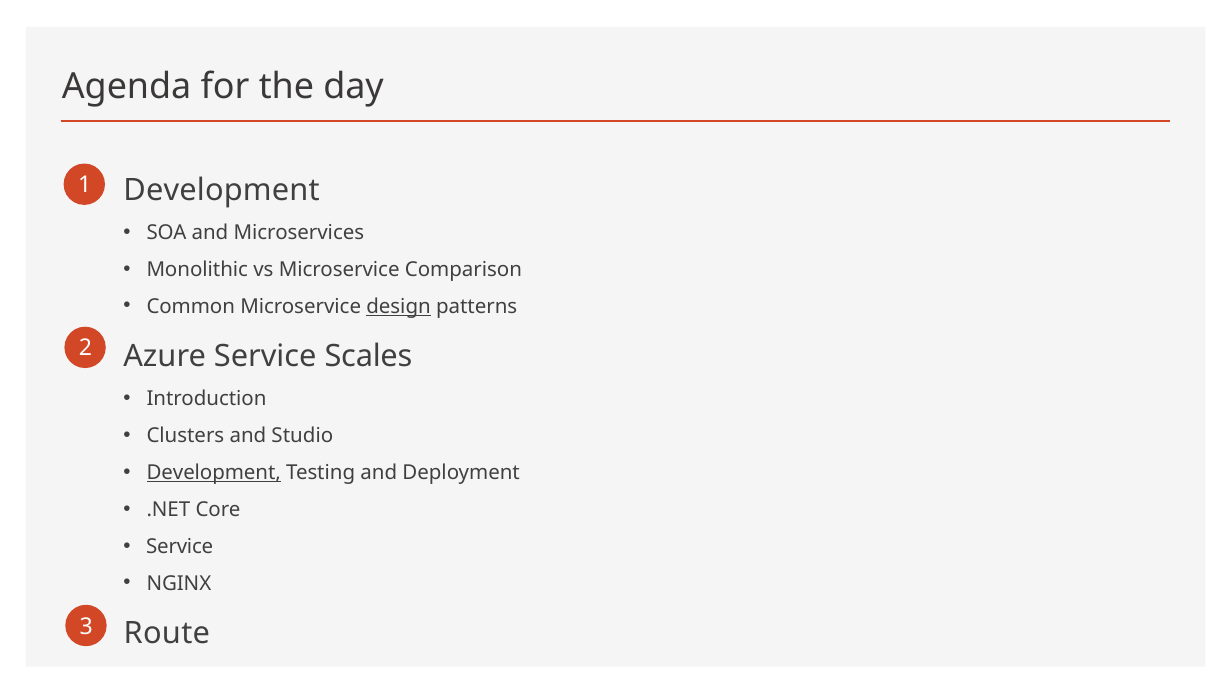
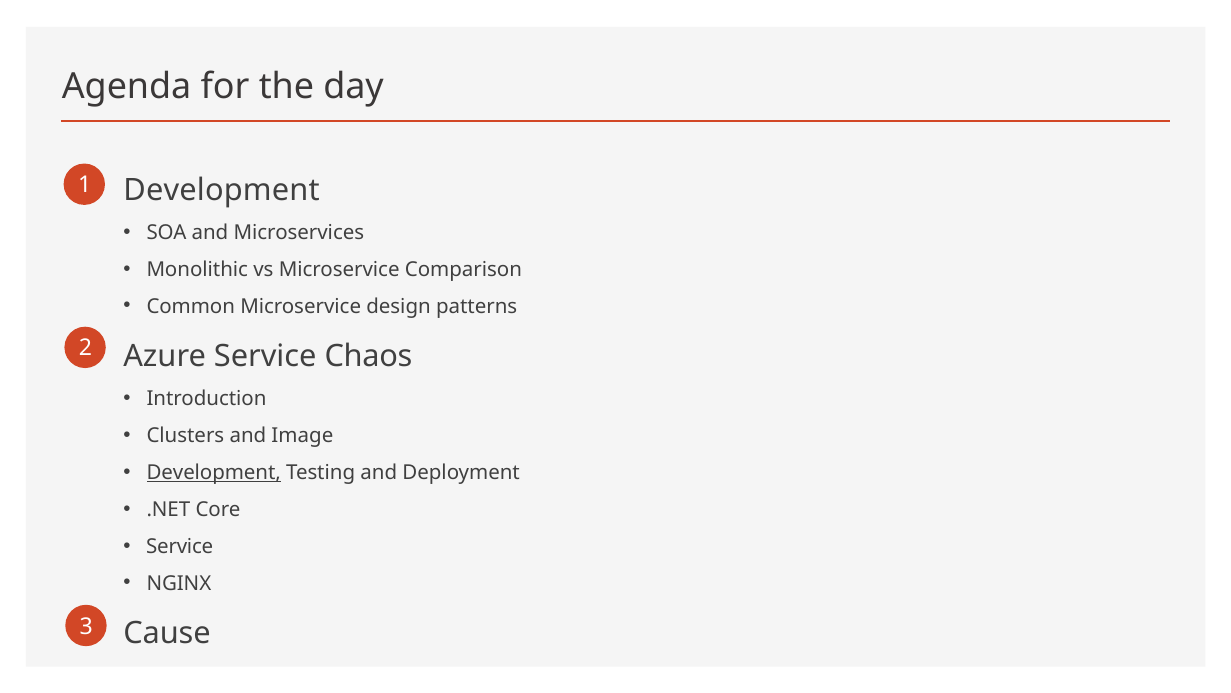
design underline: present -> none (399, 306)
Scales: Scales -> Chaos (368, 356)
Studio: Studio -> Image (302, 435)
Route: Route -> Cause (167, 633)
